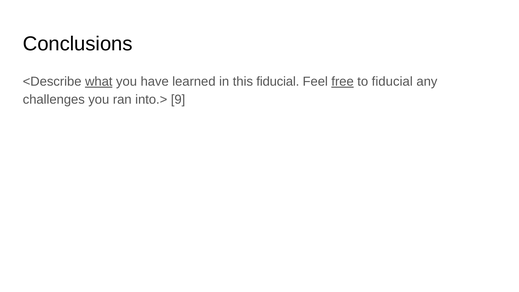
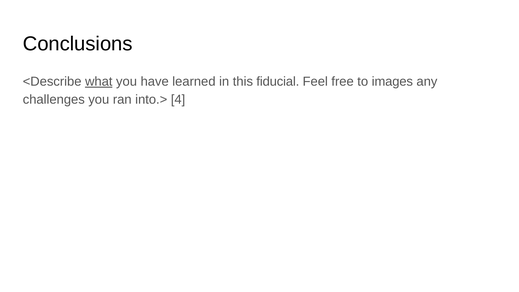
free underline: present -> none (343, 82)
to fiducial: fiducial -> images (392, 82)
9: 9 -> 4 (178, 100)
